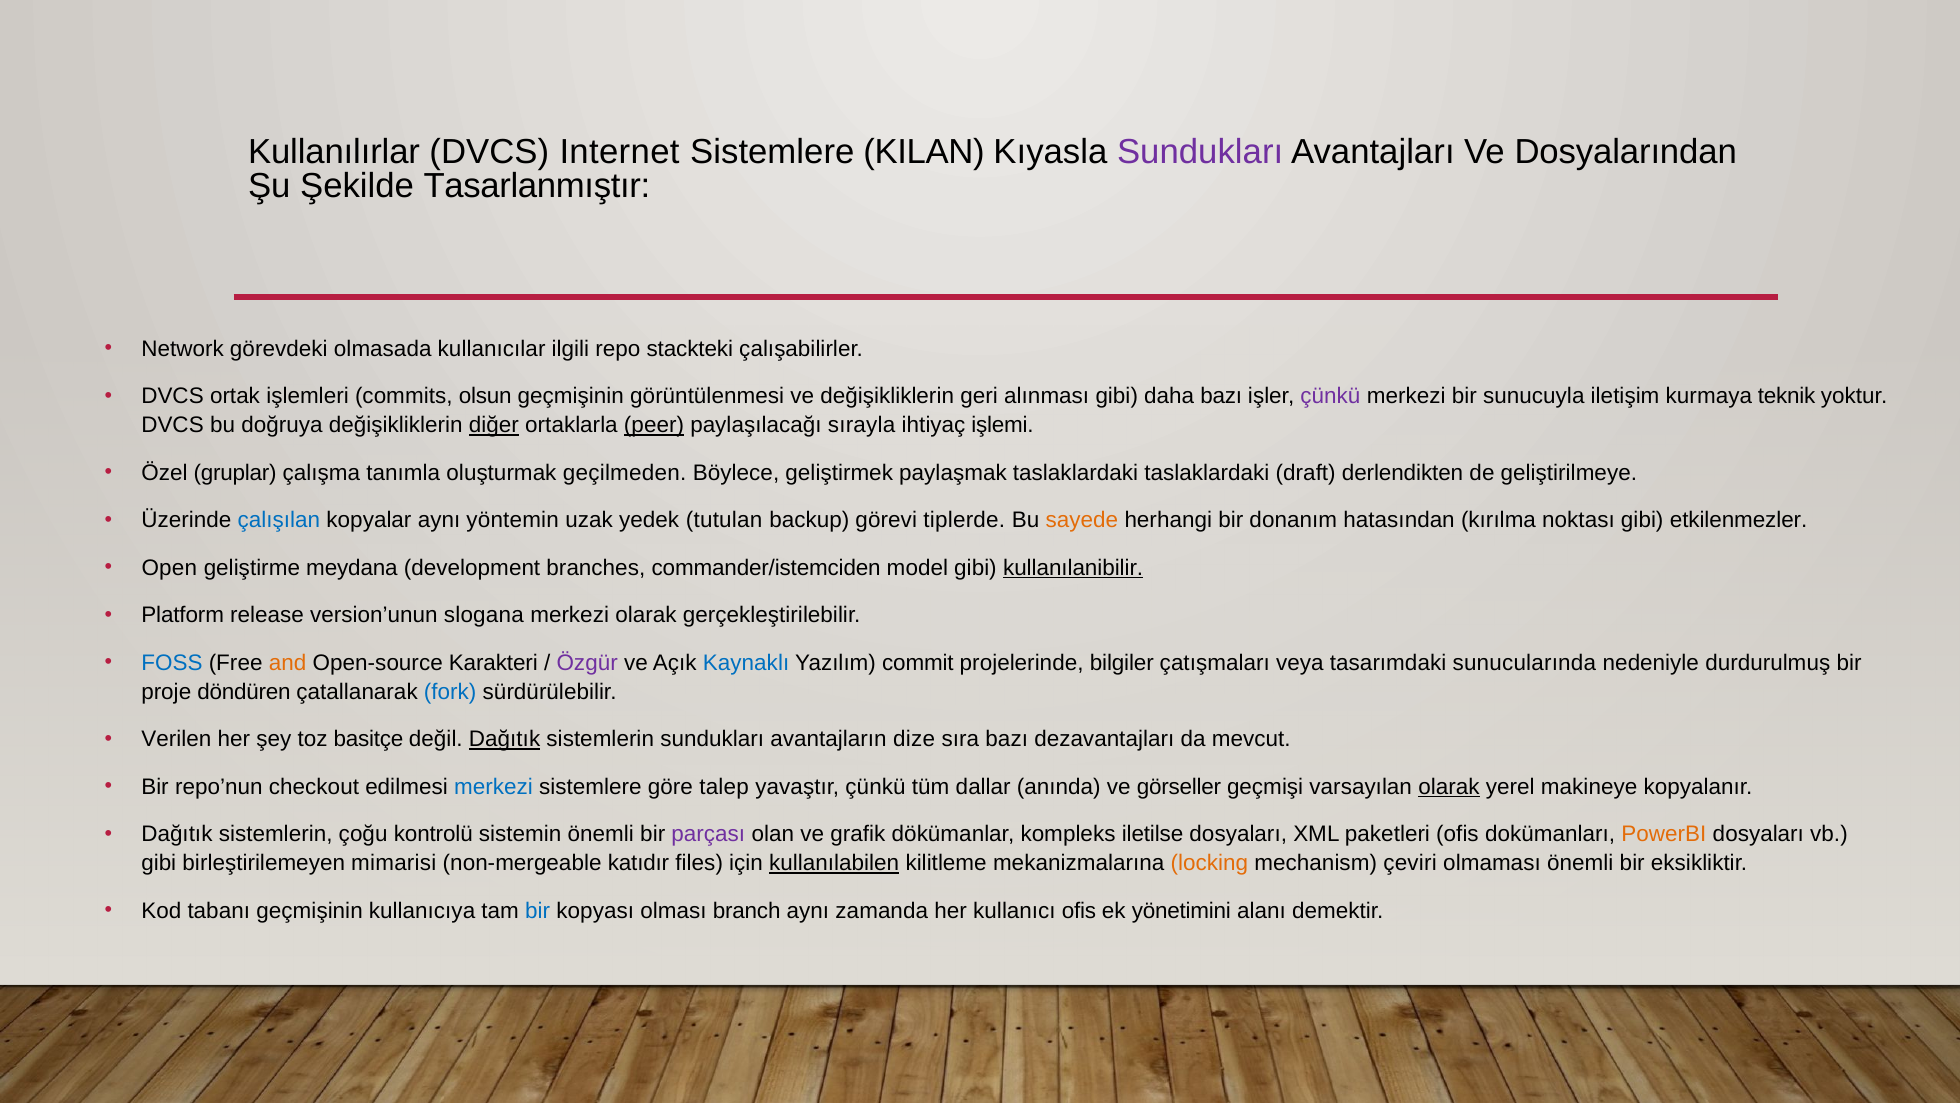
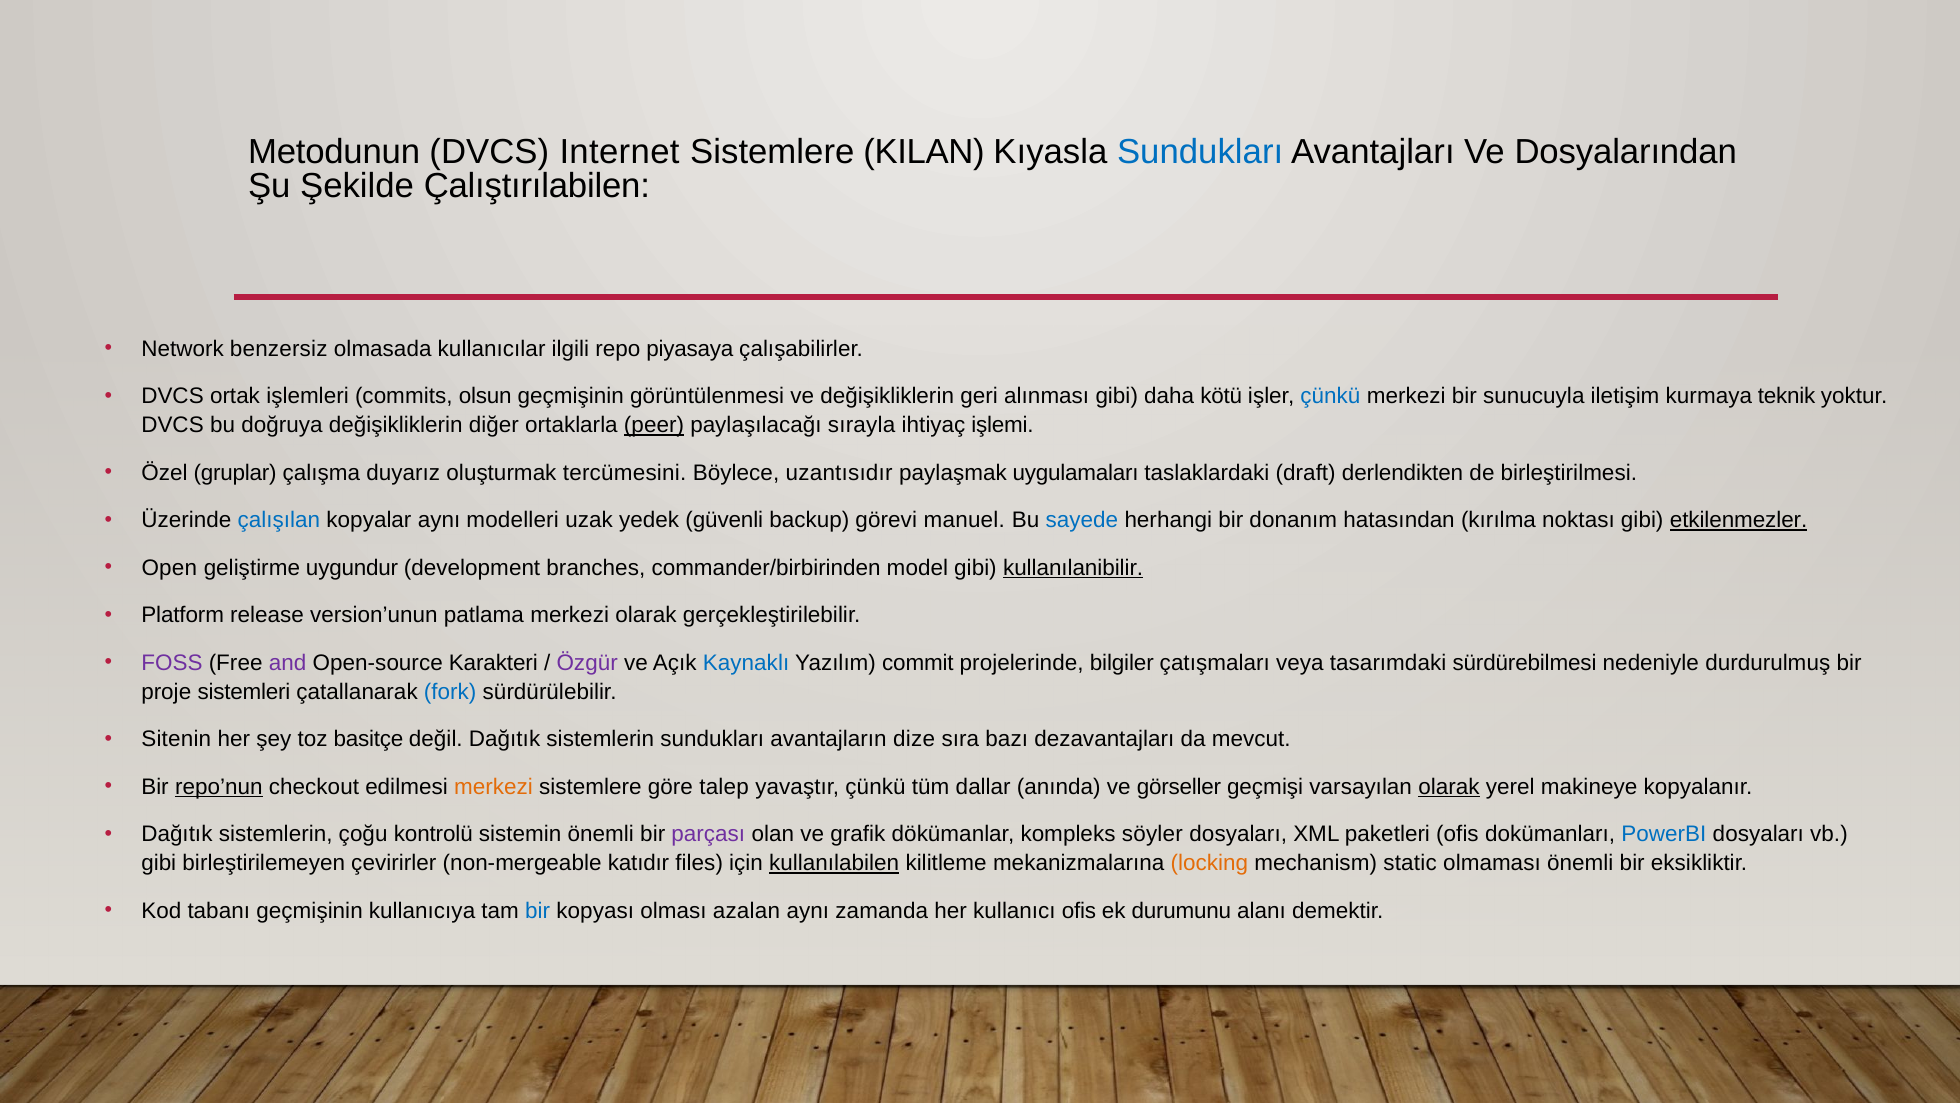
Kullanılırlar: Kullanılırlar -> Metodunun (334, 152)
Sundukları colour: purple -> blue (1200, 152)
Tasarlanmıştır: Tasarlanmıştır -> Çalıştırılabilen (537, 186)
görevdeki: görevdeki -> benzersiz (279, 349)
stackteki: stackteki -> piyasaya (690, 349)
daha bazı: bazı -> kötü (1221, 396)
çünkü colour: purple -> blue (1330, 396)
diğer underline: present -> none (494, 425)
tanımla: tanımla -> duyarız (403, 473)
geçilmeden: geçilmeden -> tercümesini (625, 473)
geliştirmek: geliştirmek -> uzantısıdır (839, 473)
paylaşmak taslaklardaki: taslaklardaki -> uygulamaları (1076, 473)
geliştirilmeye: geliştirilmeye -> birleştirilmesi (1569, 473)
yöntemin: yöntemin -> modelleri (513, 520)
tutulan: tutulan -> güvenli (724, 520)
tiplerde: tiplerde -> manuel (964, 520)
sayede colour: orange -> blue (1082, 520)
etkilenmezler underline: none -> present (1739, 520)
meydana: meydana -> uygundur (352, 568)
commander/istemciden: commander/istemciden -> commander/birbirinden (766, 568)
slogana: slogana -> patlama (484, 615)
FOSS colour: blue -> purple (172, 662)
and colour: orange -> purple (288, 662)
sunucularında: sunucularında -> sürdürebilmesi (1525, 662)
döndüren: döndüren -> sistemleri (244, 692)
Verilen: Verilen -> Sitenin (176, 739)
Dağıtık underline: present -> none (505, 739)
repo’nun underline: none -> present (219, 786)
merkezi colour: blue -> orange (493, 786)
iletilse: iletilse -> söyler (1152, 834)
PowerBI colour: orange -> blue (1664, 834)
mimarisi: mimarisi -> çevirirler (394, 863)
çeviri: çeviri -> static (1410, 863)
branch: branch -> azalan (746, 910)
yönetimini: yönetimini -> durumunu (1181, 910)
